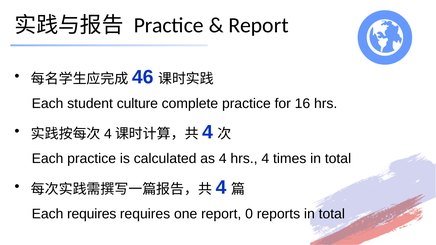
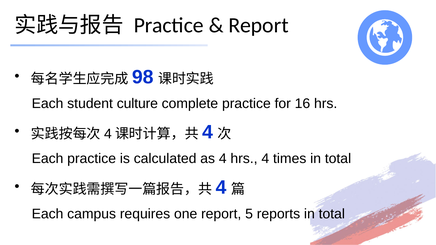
46: 46 -> 98 (143, 77)
Each requires: requires -> campus (92, 214)
0: 0 -> 5 (249, 214)
